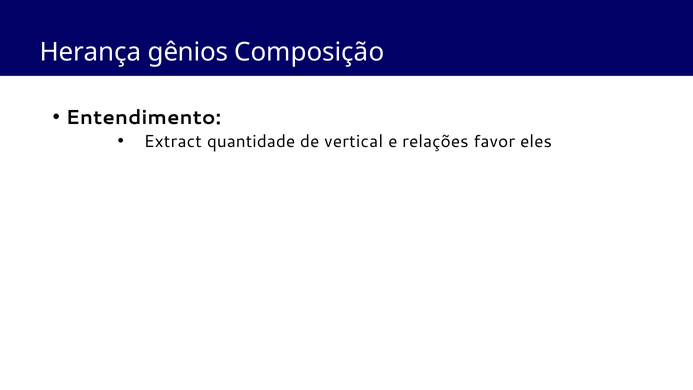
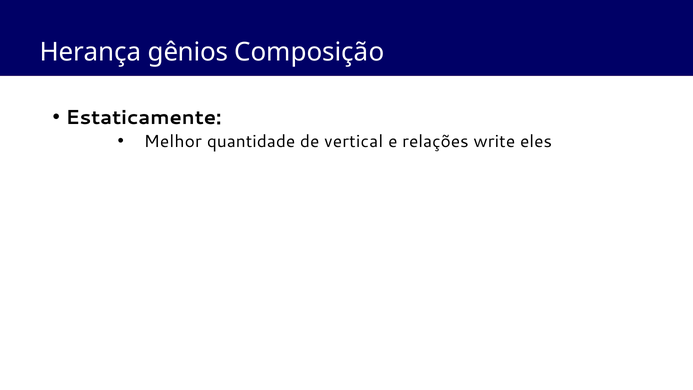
Entendimento: Entendimento -> Estaticamente (144, 117)
Extract: Extract -> Melhor (173, 141)
favor: favor -> write (494, 141)
